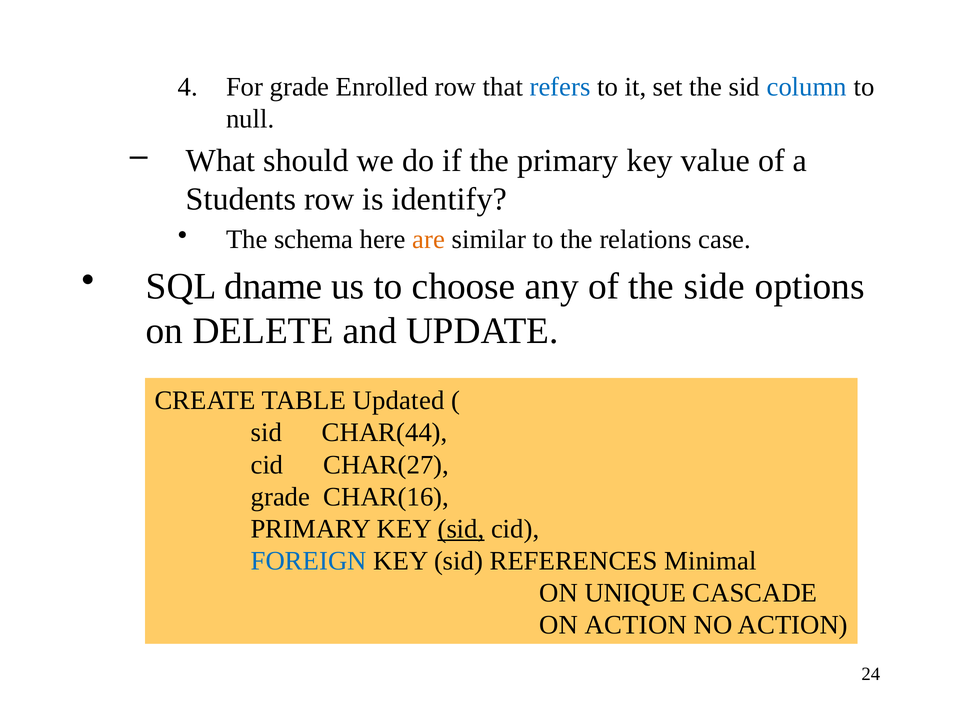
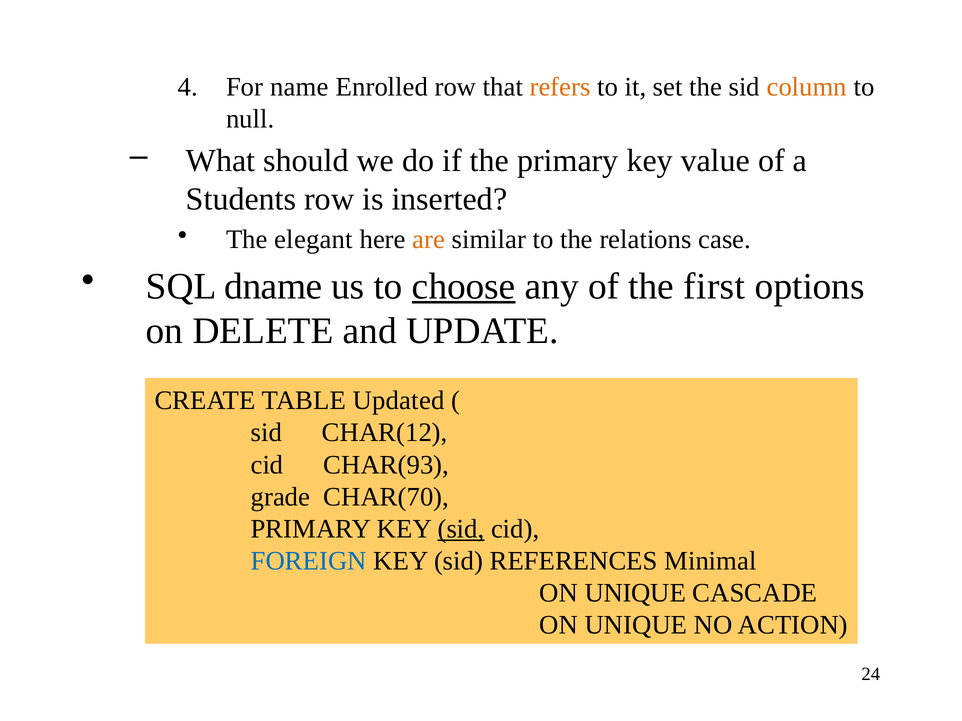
For grade: grade -> name (299, 87)
refers colour: blue -> orange (560, 87)
column colour: blue -> orange (807, 87)
identify: identify -> inserted (449, 199)
schema: schema -> elegant (314, 240)
choose underline: none -> present (464, 286)
side: side -> first (714, 286)
CHAR(44: CHAR(44 -> CHAR(12 (385, 433)
CHAR(27: CHAR(27 -> CHAR(93 (386, 465)
CHAR(16: CHAR(16 -> CHAR(70 (386, 497)
ACTION: ACTION -> UNIQUE (636, 625)
